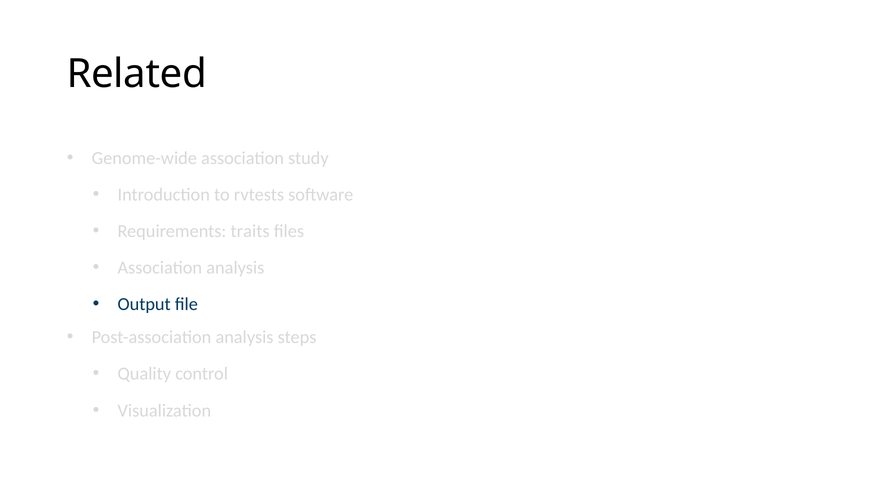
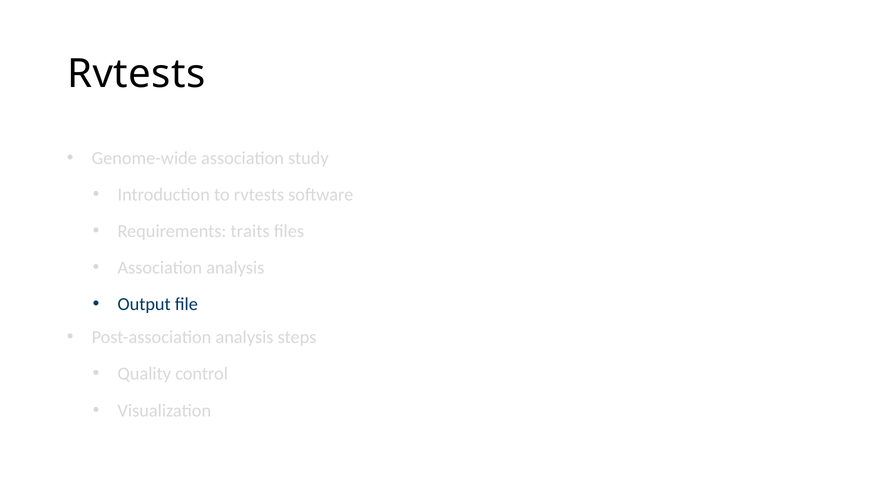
Related: Related -> Rvtests (136, 74)
